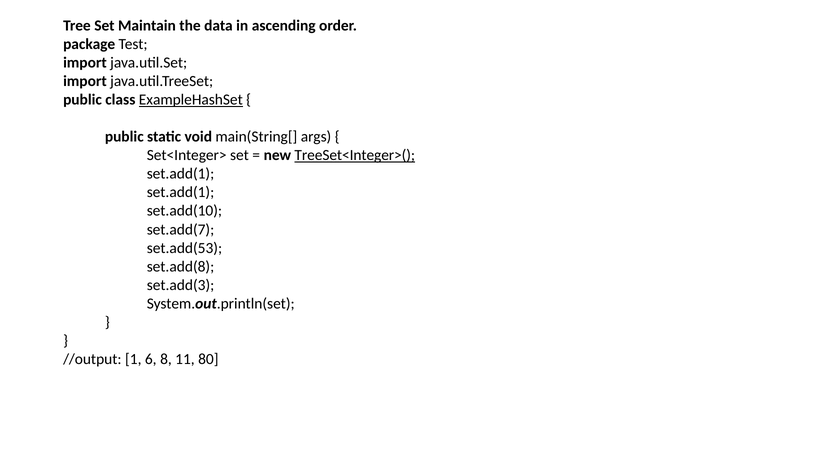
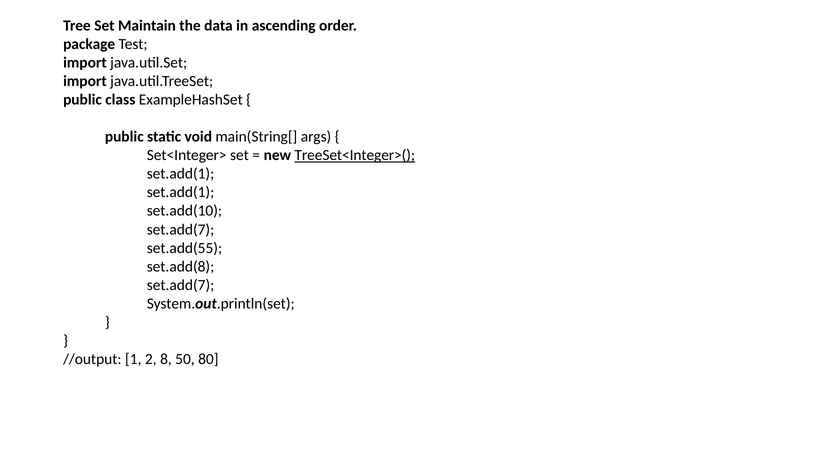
ExampleHashSet underline: present -> none (191, 100)
set.add(53: set.add(53 -> set.add(55 (184, 248)
set.add(3: set.add(3 -> set.add(7 (181, 285)
6: 6 -> 2 (151, 359)
11: 11 -> 50 (185, 359)
